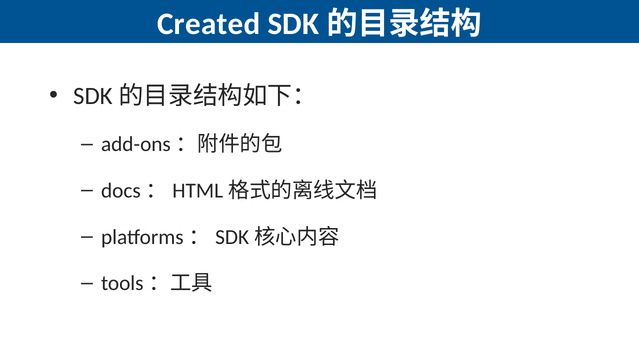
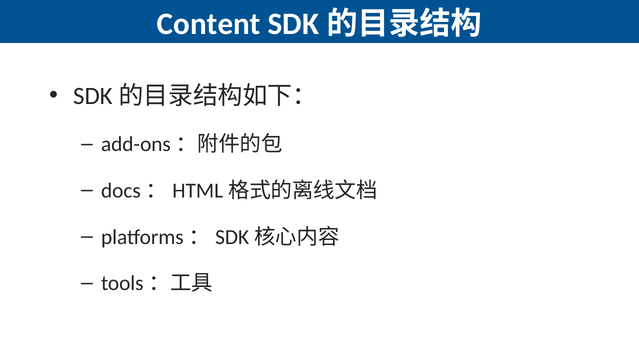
Created: Created -> Content (209, 24)
